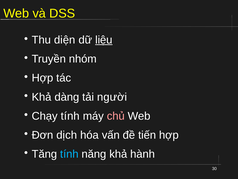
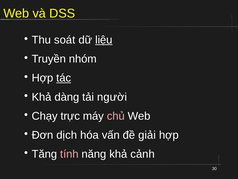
diện: diện -> soát (65, 40)
tác underline: none -> present (64, 78)
Chạy tính: tính -> trực (70, 116)
tiến: tiến -> giải (147, 135)
tính colour: light blue -> pink (69, 154)
hành: hành -> cảnh (143, 154)
